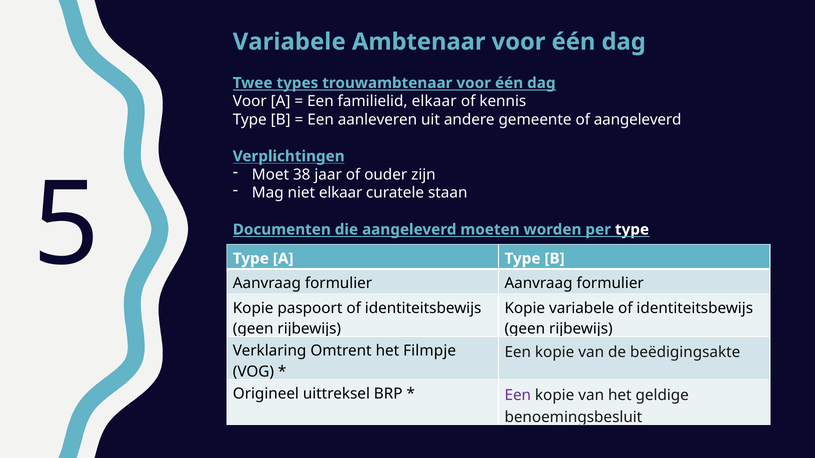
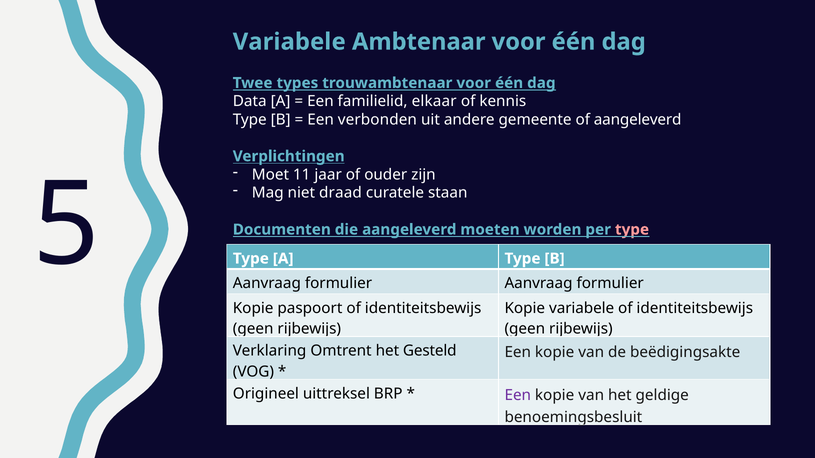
Voor: Voor -> Data (250, 101)
aanleveren: aanleveren -> verbonden (377, 120)
38: 38 -> 11 (302, 175)
niet elkaar: elkaar -> draad (340, 193)
type colour: white -> pink (632, 230)
Filmpje: Filmpje -> Gesteld (430, 351)
